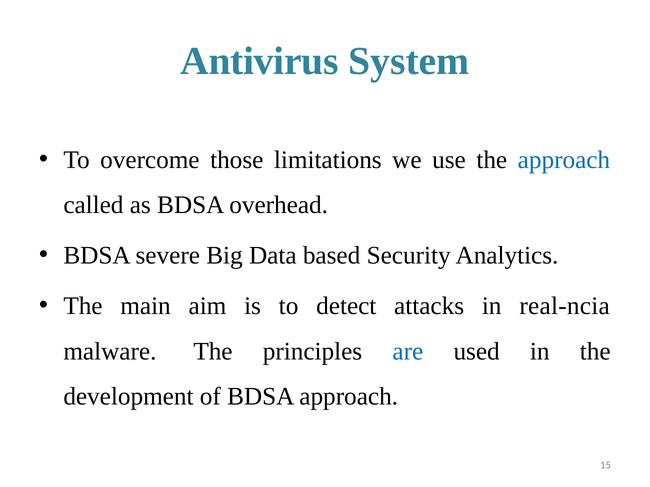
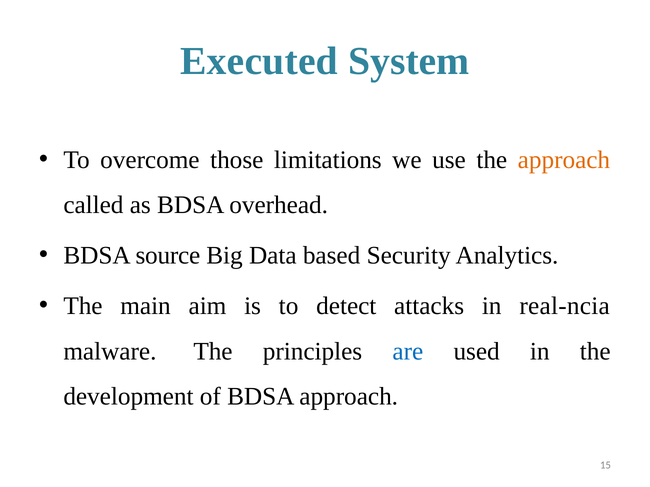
Antivirus: Antivirus -> Executed (259, 61)
approach colour: blue -> orange (564, 160)
severe: severe -> source (168, 256)
